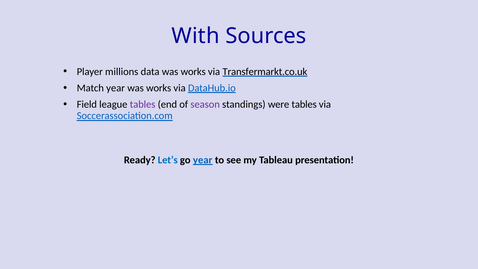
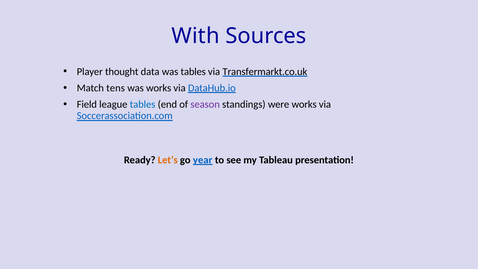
millions: millions -> thought (122, 72)
data was works: works -> tables (193, 72)
Match year: year -> tens (116, 88)
tables colour: purple -> blue (143, 104)
were tables: tables -> works (304, 104)
Let’s colour: blue -> orange (168, 160)
